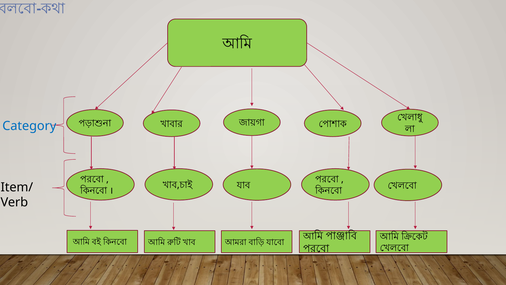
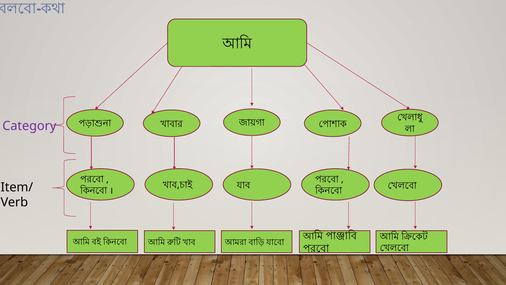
Category colour: blue -> purple (29, 126)
